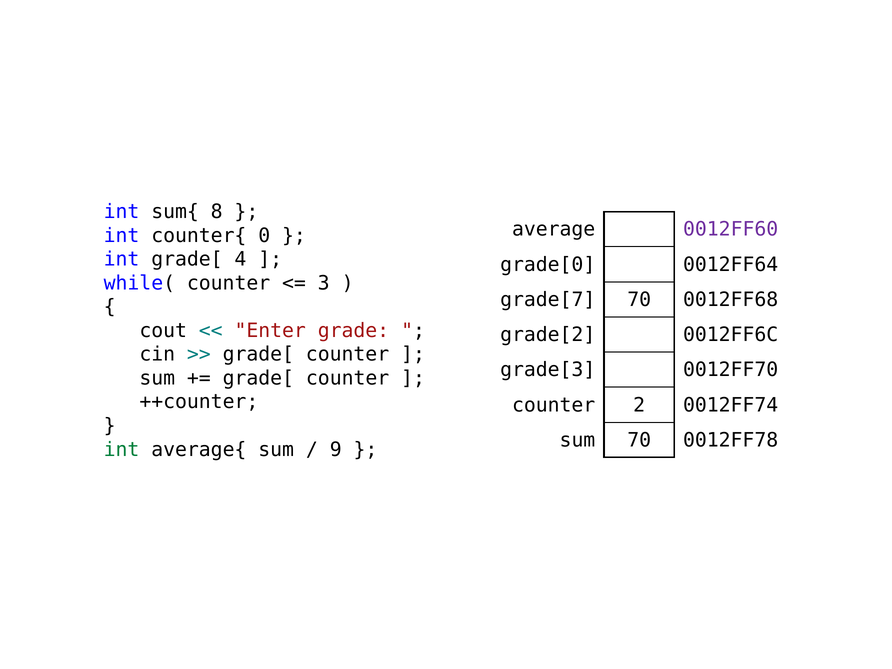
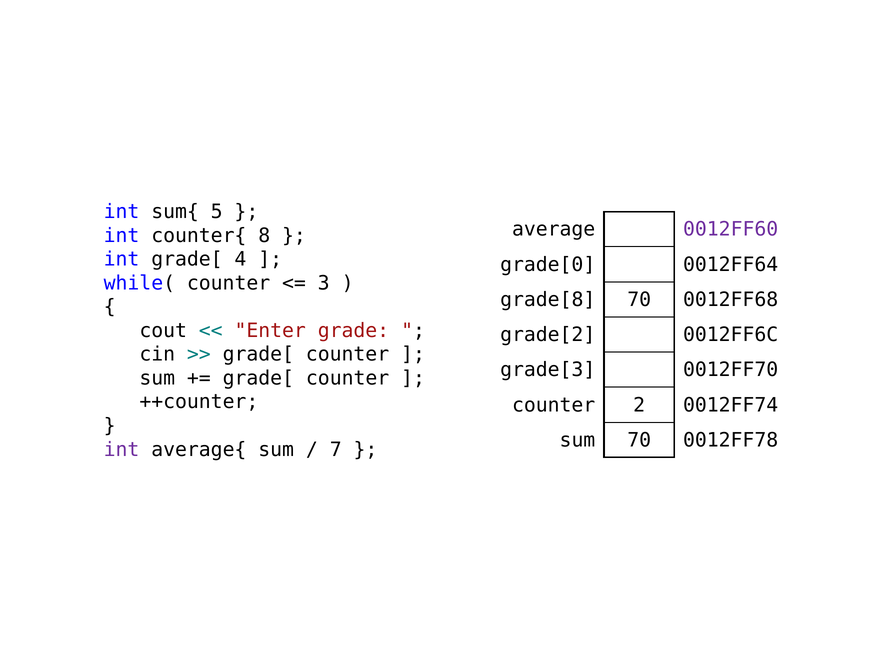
8: 8 -> 5 (217, 212)
0: 0 -> 8 (264, 235)
grade[7: grade[7 -> grade[8 (548, 300)
int colour: green -> purple (122, 449)
9: 9 -> 7 (336, 449)
